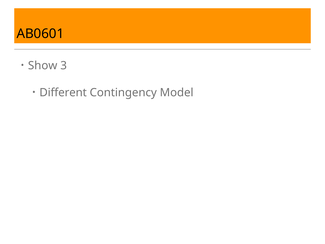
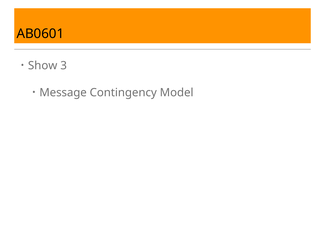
Different: Different -> Message (63, 93)
